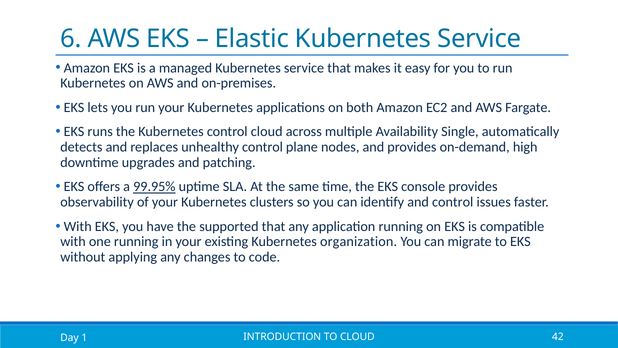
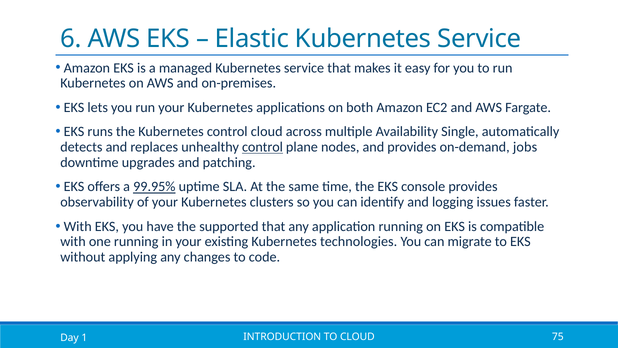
control underline: none -> present (262, 147)
high: high -> jobs (525, 147)
and control: control -> logging (453, 202)
organization: organization -> technologies (359, 241)
42: 42 -> 75 (558, 337)
